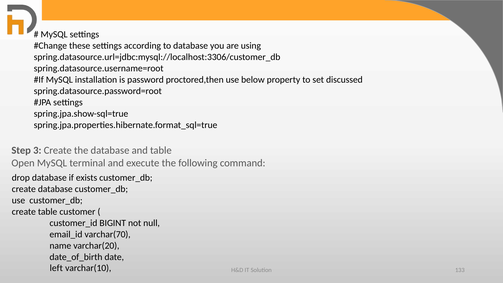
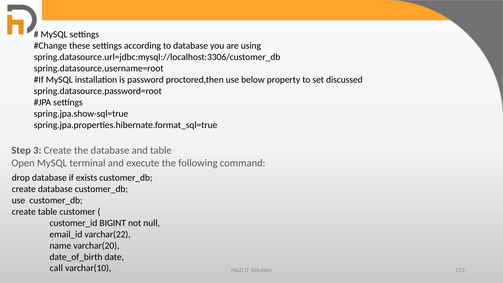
varchar(70: varchar(70 -> varchar(22 (108, 234)
left: left -> call (56, 268)
